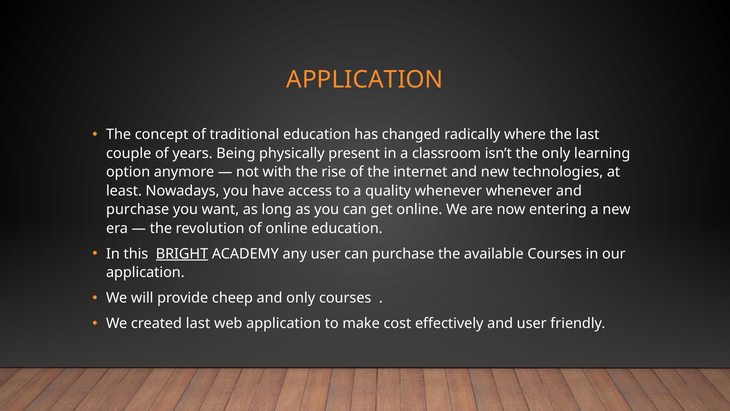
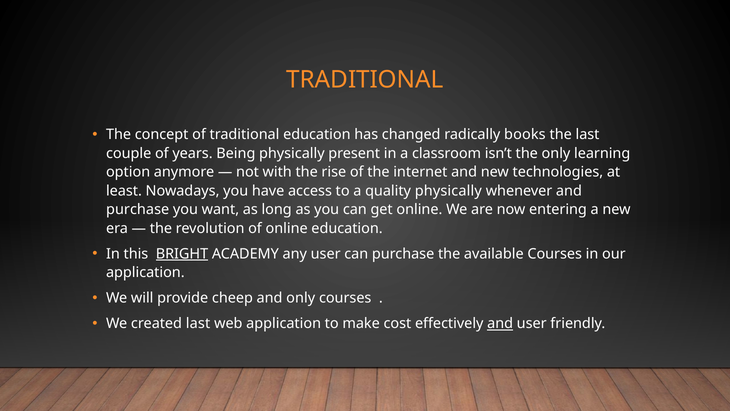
APPLICATION: APPLICATION -> TRADITIONAL (365, 79)
where: where -> books (525, 134)
quality whenever: whenever -> physically (448, 191)
and underline: none -> present (500, 323)
